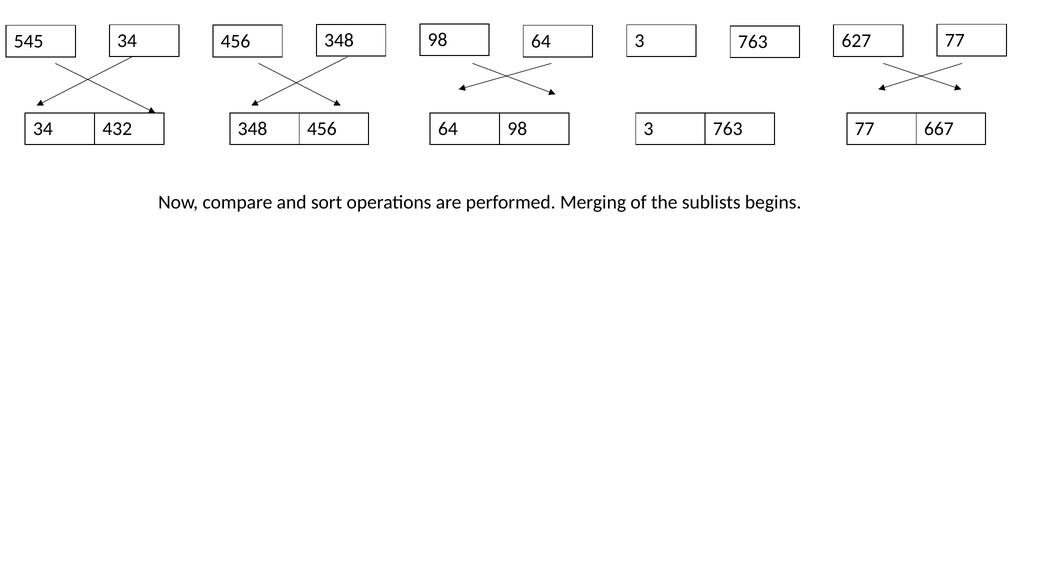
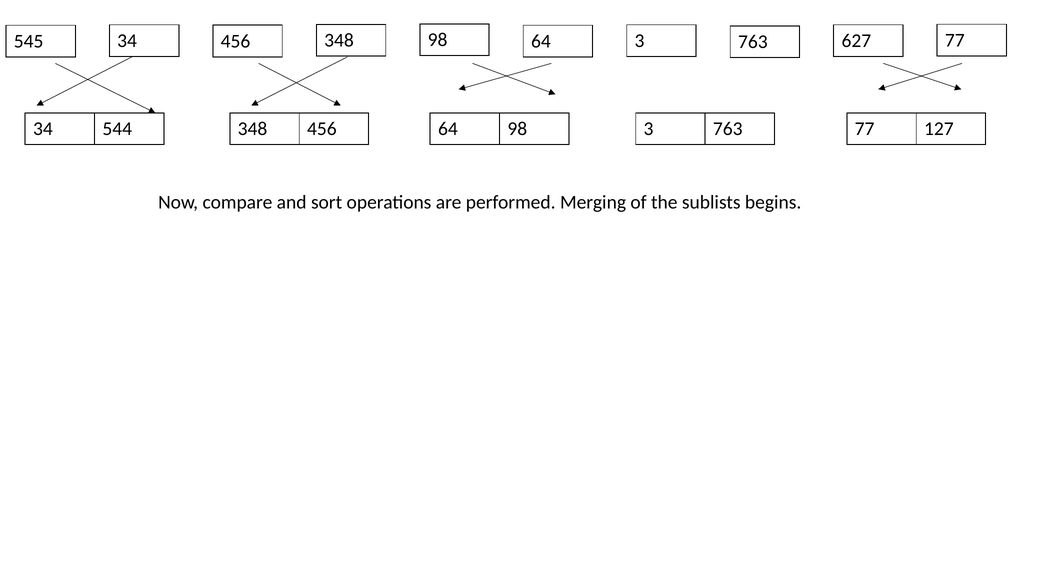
432: 432 -> 544 (117, 129)
667: 667 -> 127 (939, 129)
